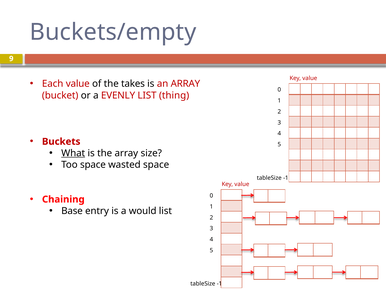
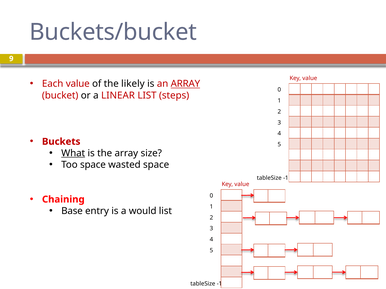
Buckets/empty: Buckets/empty -> Buckets/bucket (113, 32)
takes: takes -> likely (133, 84)
ARRAY underline: none -> present (185, 84)
EVENLY: EVENLY -> LINEAR (118, 96)
thing: thing -> steps (174, 96)
